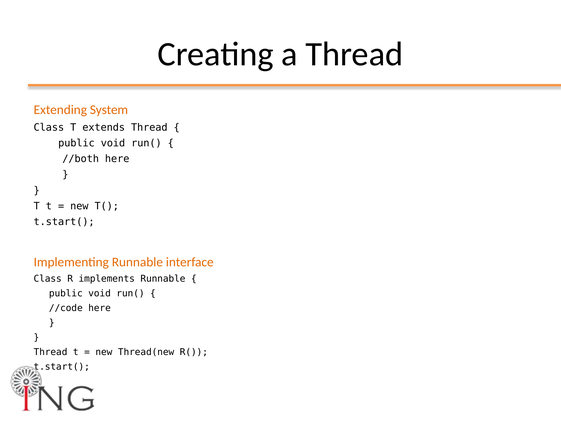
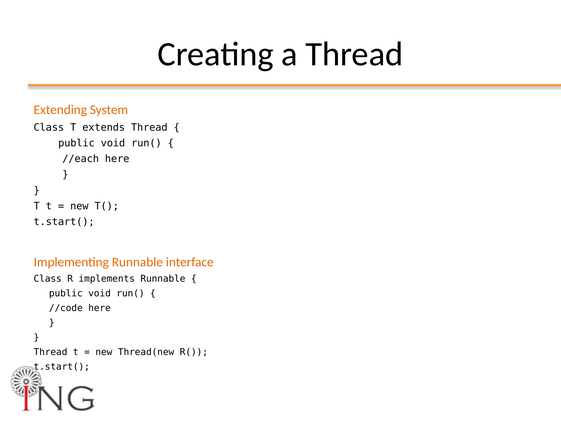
//both: //both -> //each (81, 159)
